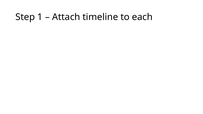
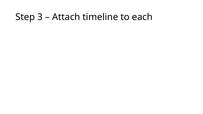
1: 1 -> 3 (40, 17)
